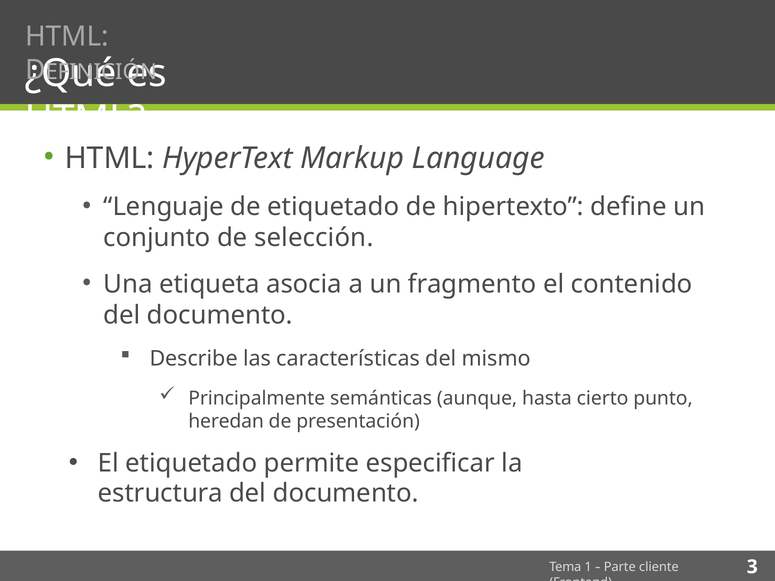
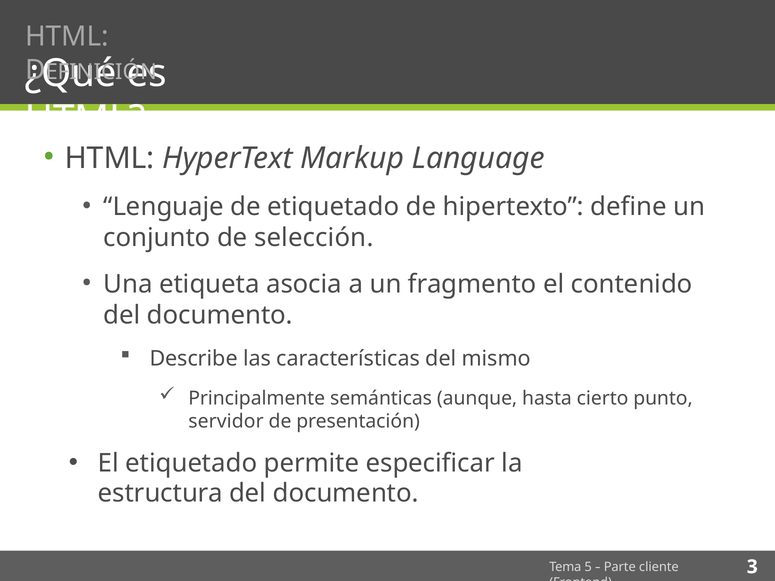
heredan: heredan -> servidor (226, 422)
1: 1 -> 5 (588, 567)
